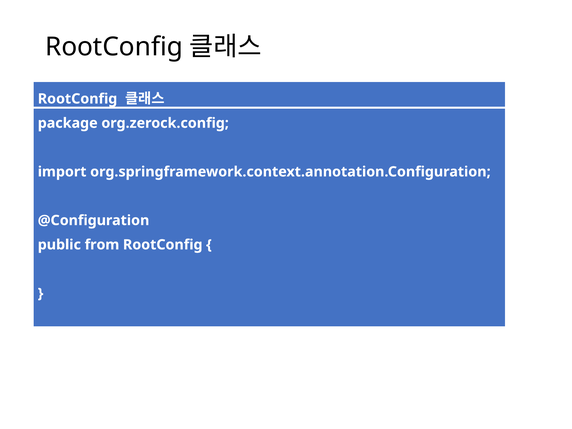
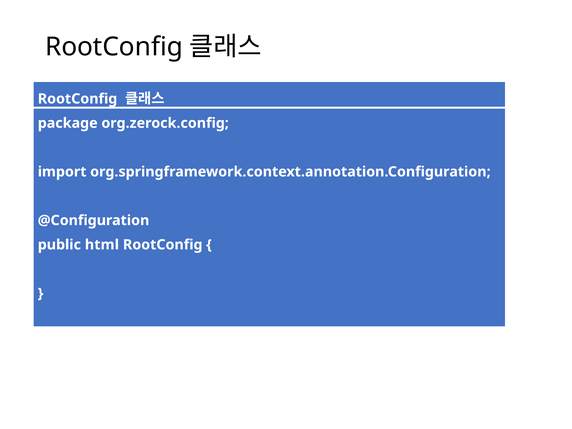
from: from -> html (102, 245)
